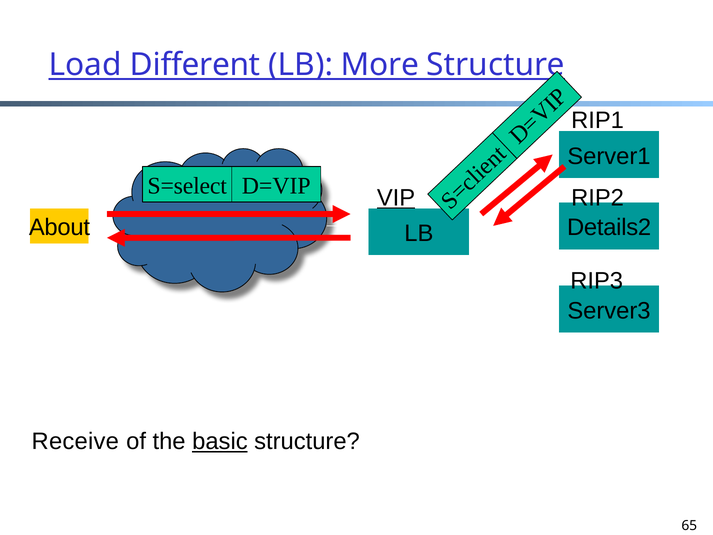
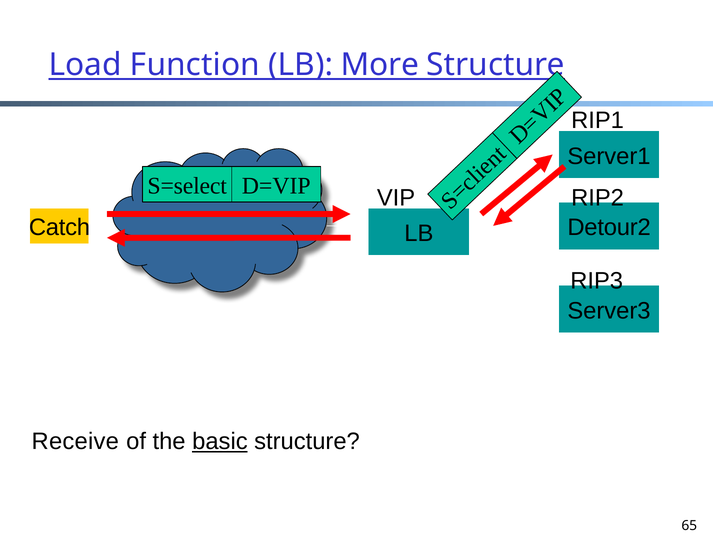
Different: Different -> Function (195, 65)
VIP underline: present -> none (396, 198)
About: About -> Catch (59, 227)
Details2: Details2 -> Detour2 (609, 227)
